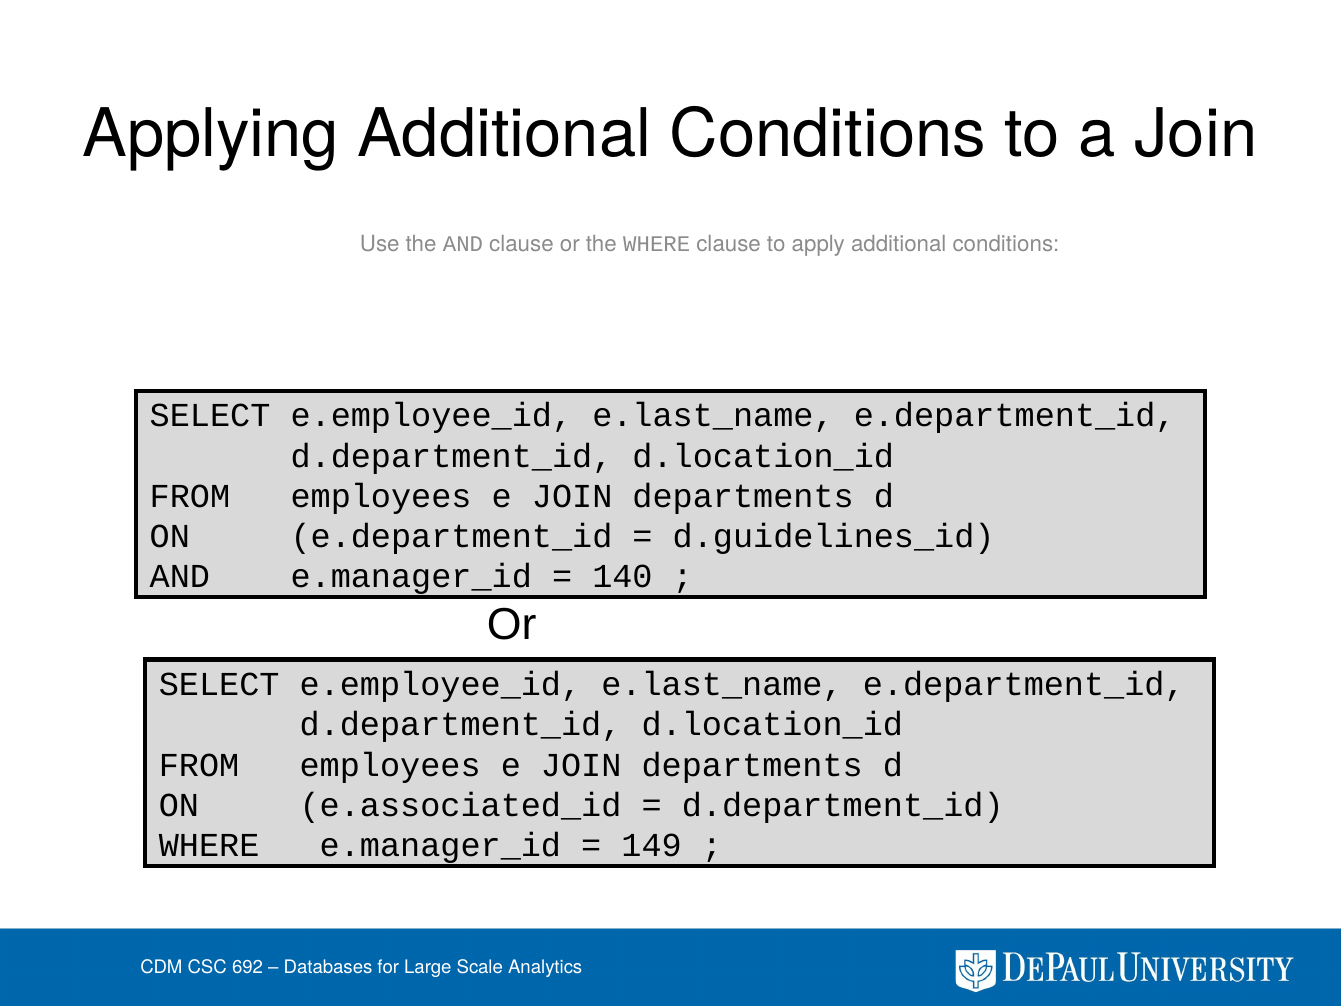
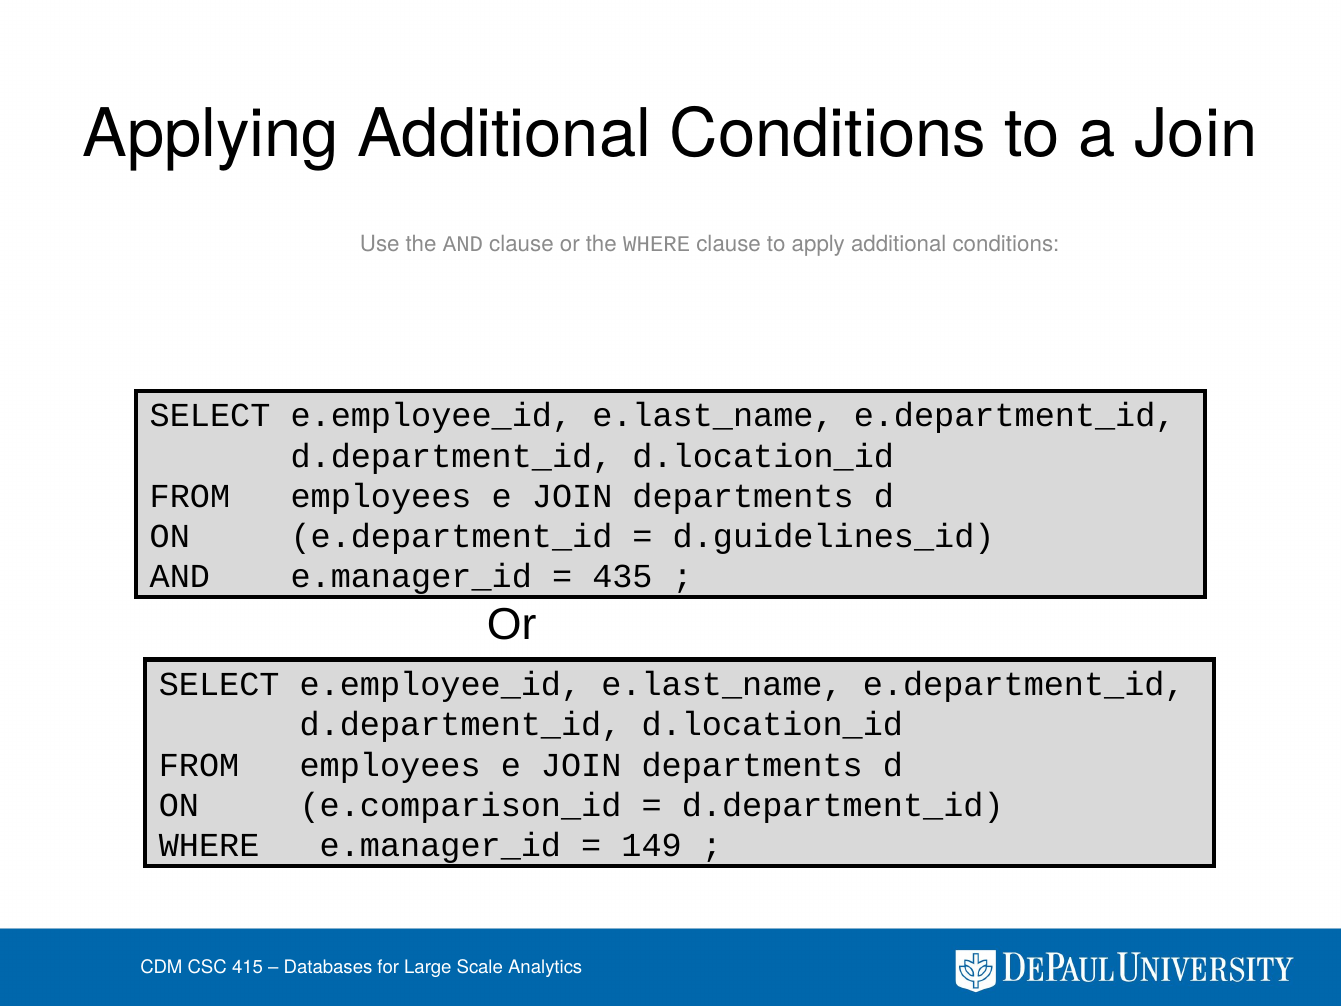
140: 140 -> 435 (622, 577)
e.associated_id: e.associated_id -> e.comparison_id (461, 805)
692: 692 -> 415 (248, 967)
